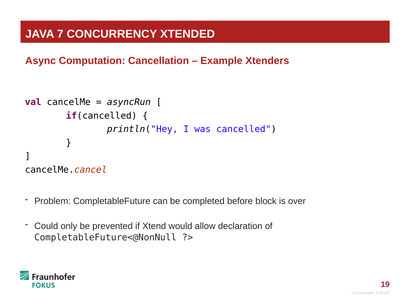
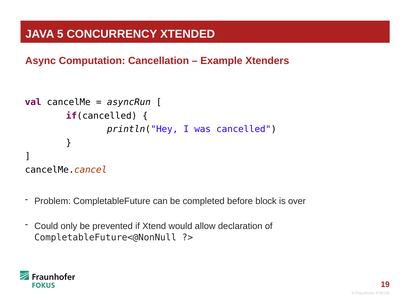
7: 7 -> 5 (60, 34)
